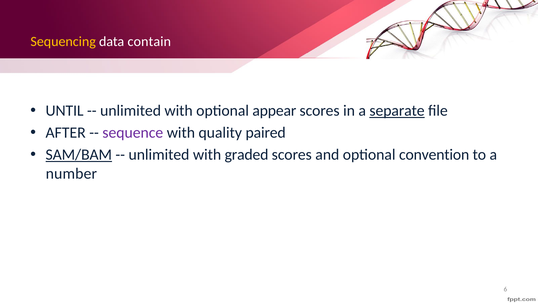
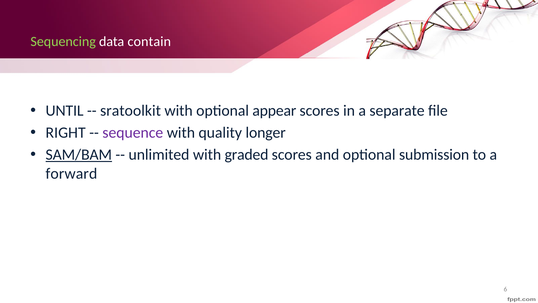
Sequencing colour: yellow -> light green (63, 41)
unlimited: unlimited -> sratoolkit (131, 111)
separate underline: present -> none (397, 111)
AFTER: AFTER -> RIGHT (66, 133)
paired: paired -> longer (266, 133)
convention: convention -> submission (434, 155)
number: number -> forward (71, 173)
